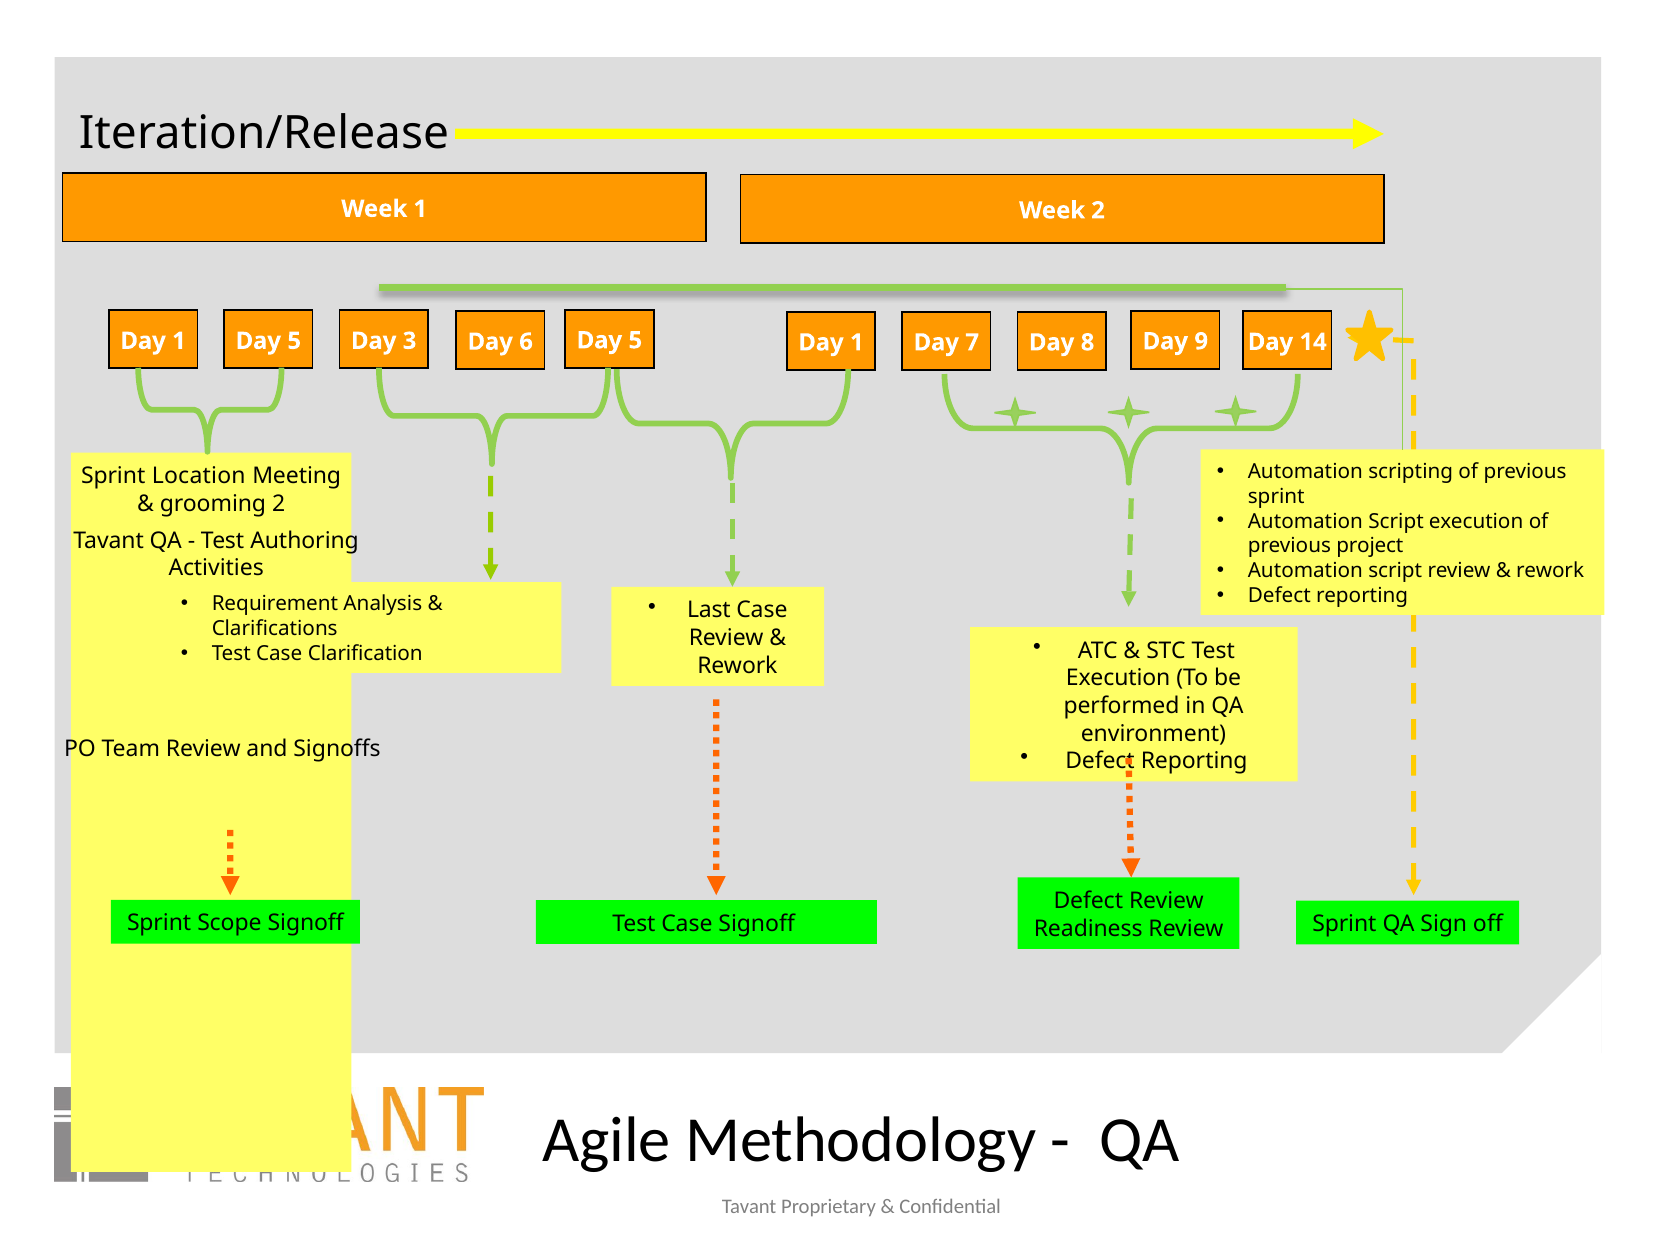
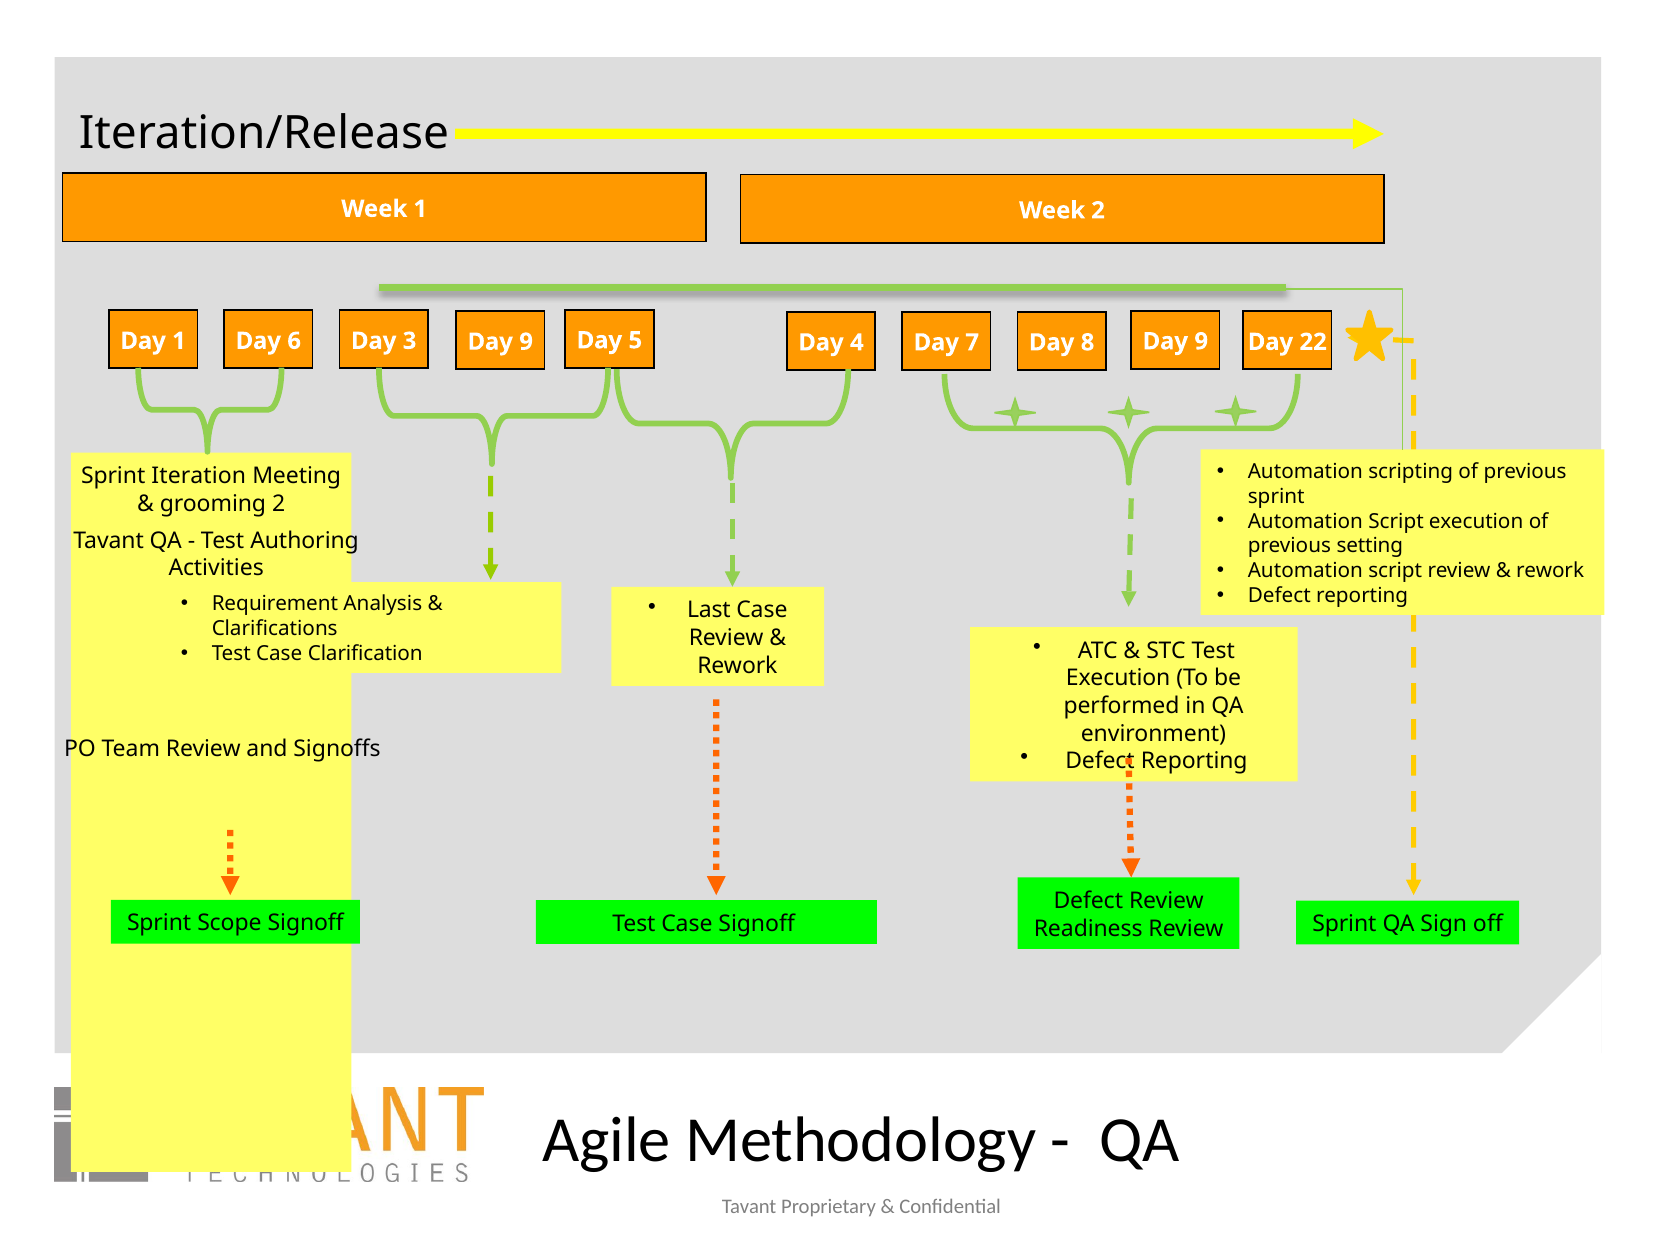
5: 5 -> 6 (294, 341)
6: 6 -> 9 (526, 342)
5 Day 1: 1 -> 4 (857, 343)
14: 14 -> 22 (1313, 342)
Location: Location -> Iteration (199, 476)
project: project -> setting (1370, 546)
